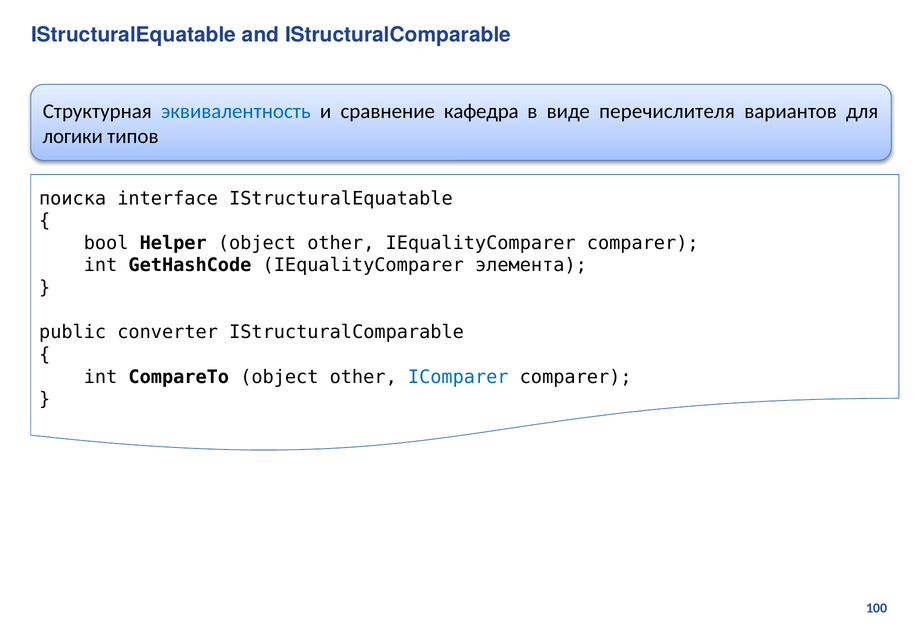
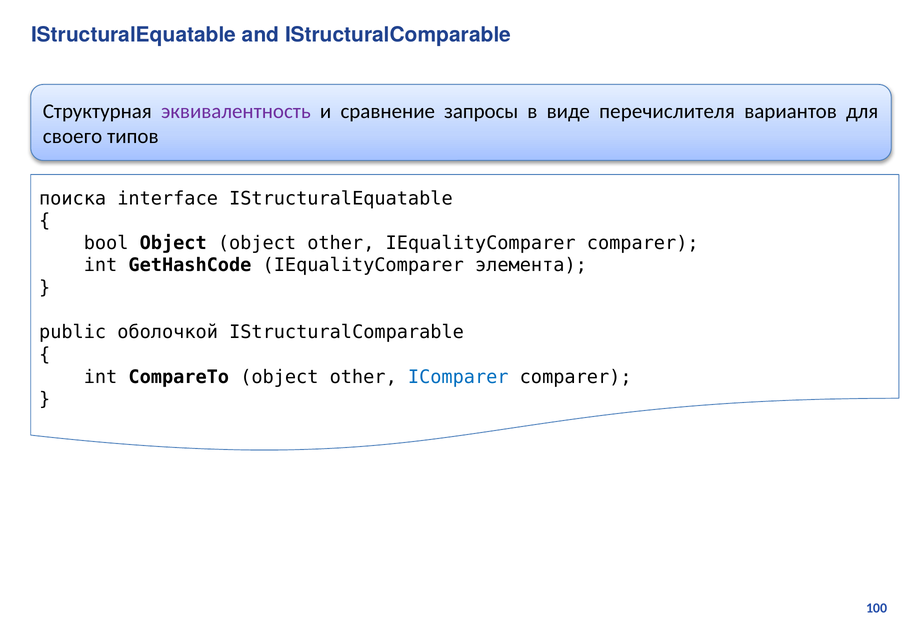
эквивалентность colour: blue -> purple (236, 111)
кафедра: кафедра -> запросы (481, 111)
логики: логики -> своего (73, 137)
bool Helper: Helper -> Object (173, 243)
converter: converter -> оболочкой (168, 333)
